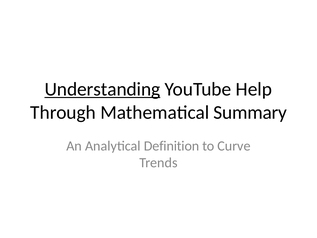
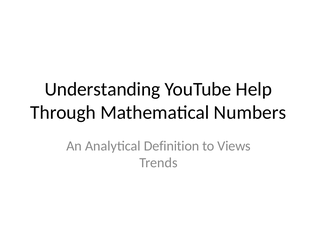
Understanding underline: present -> none (102, 89)
Summary: Summary -> Numbers (250, 112)
Curve: Curve -> Views (234, 146)
